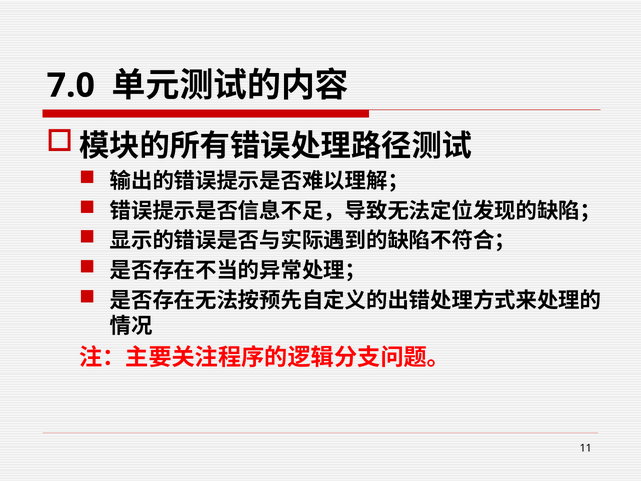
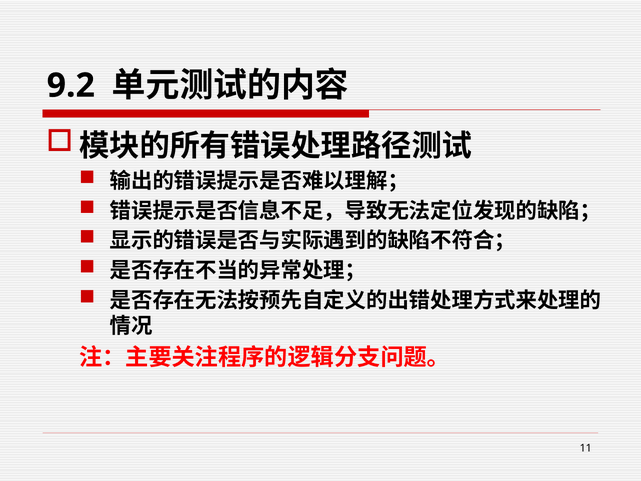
7.0: 7.0 -> 9.2 (71, 85)
